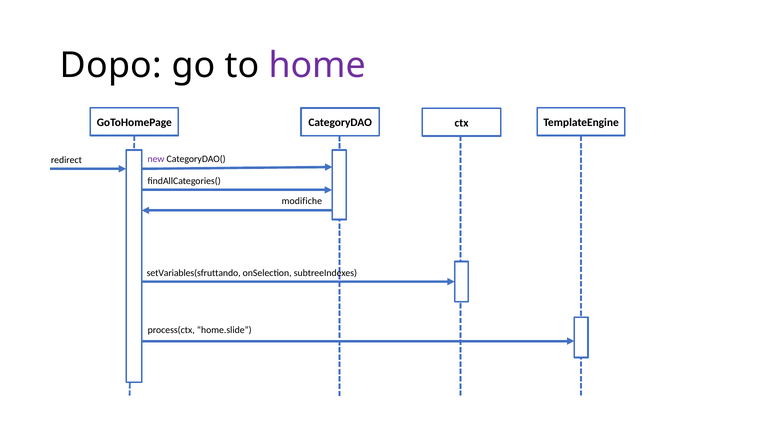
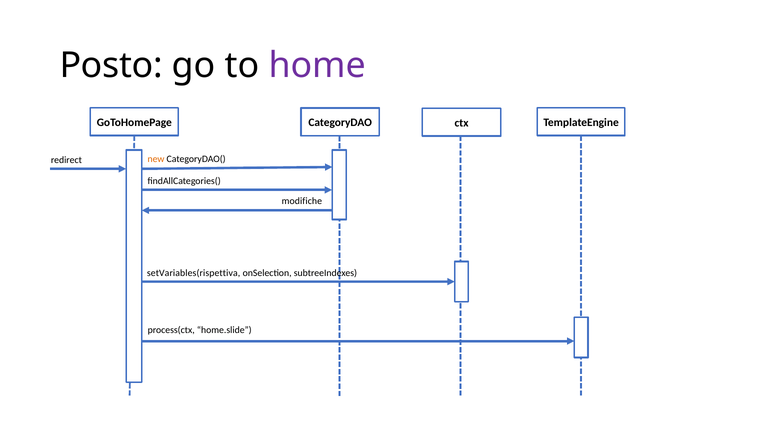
Dopo: Dopo -> Posto (111, 66)
new colour: purple -> orange (156, 159)
setVariables(sfruttando: setVariables(sfruttando -> setVariables(rispettiva (194, 273)
